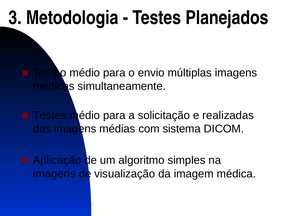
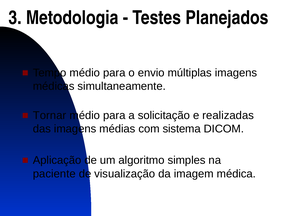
Testes: Testes -> Tornar (50, 115)
imagens: imagens -> paciente (54, 174)
